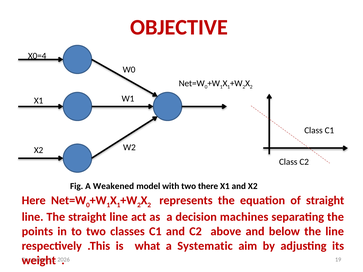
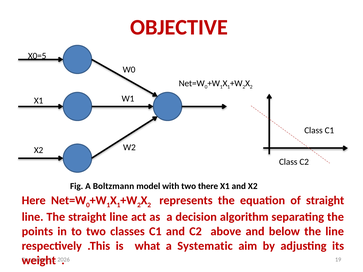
X0=4: X0=4 -> X0=5 (37, 56)
Weakened: Weakened -> Boltzmann (114, 186)
machines: machines -> algorithm (244, 217)
